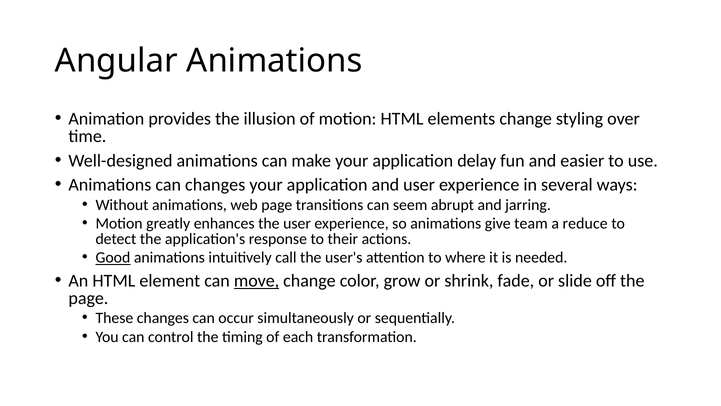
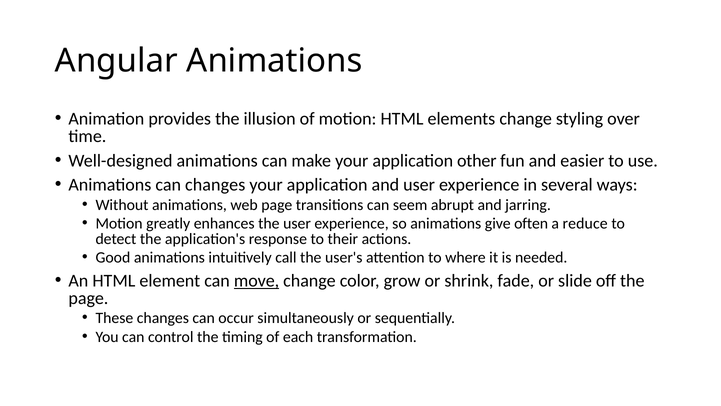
delay: delay -> other (477, 161)
team: team -> often (531, 223)
Good underline: present -> none (113, 257)
